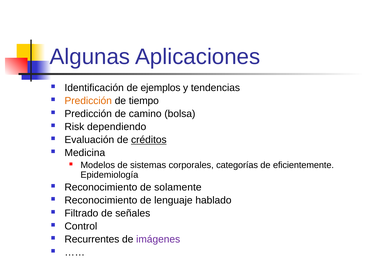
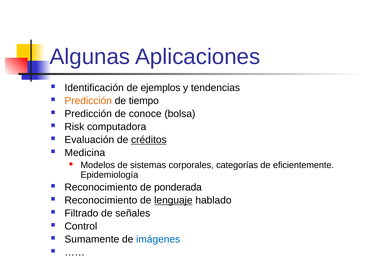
camino: camino -> conoce (145, 114)
dependiendo: dependiendo -> computadora (117, 127)
solamente: solamente -> ponderada (178, 187)
lenguaje underline: none -> present (173, 200)
Recurrentes: Recurrentes -> Sumamente (92, 239)
imágenes colour: purple -> blue (158, 239)
